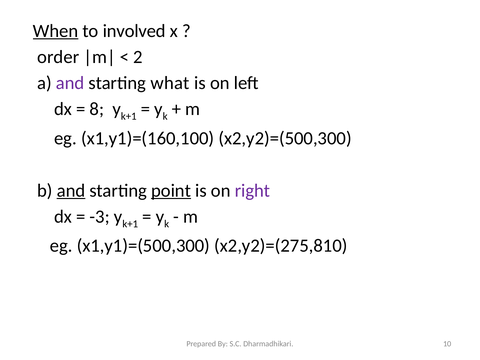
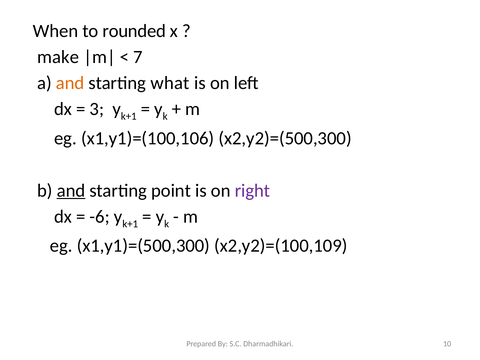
When underline: present -> none (56, 31)
involved: involved -> rounded (134, 31)
order: order -> make (58, 57)
2: 2 -> 7 (138, 57)
and colour: purple -> orange (70, 83)
8: 8 -> 3 (97, 109)
x1,y1)=(160,100: x1,y1)=(160,100 -> x1,y1)=(100,106 (148, 138)
point underline: present -> none (171, 191)
-3: -3 -> -6 (100, 217)
x2,y2)=(275,810: x2,y2)=(275,810 -> x2,y2)=(100,109 (281, 246)
